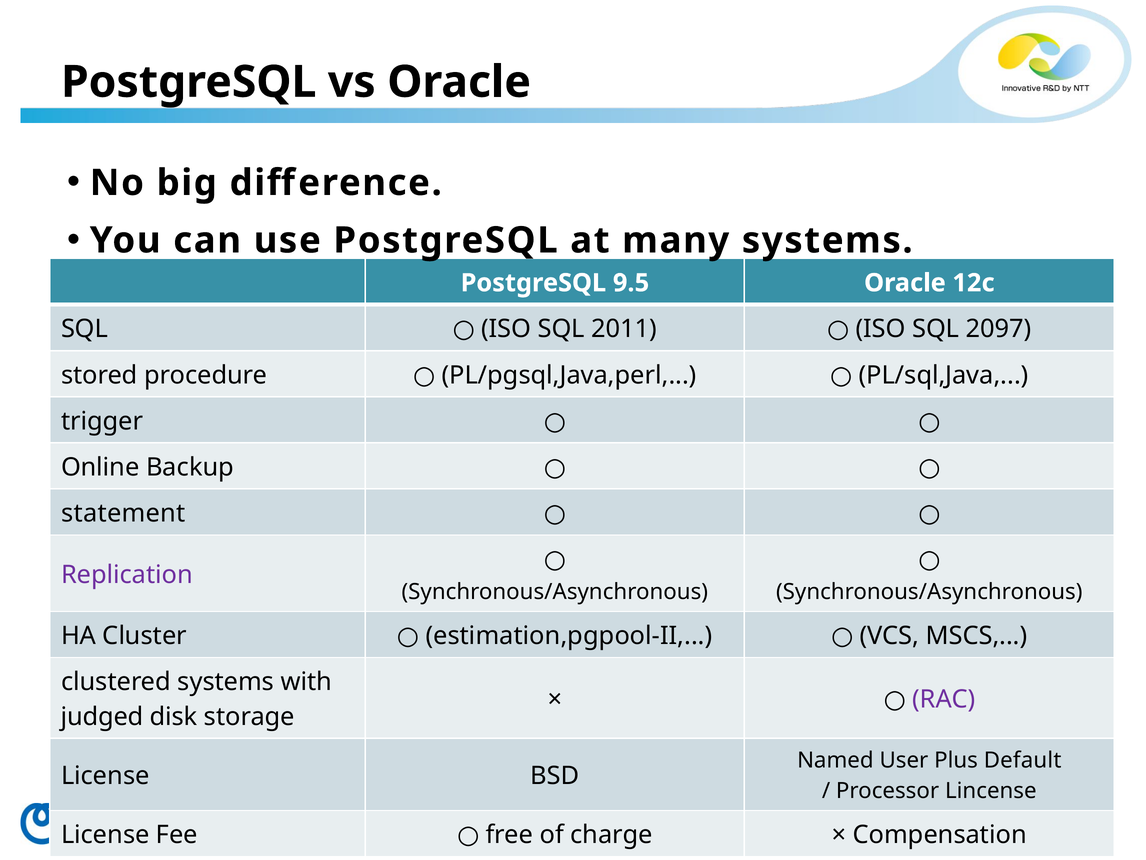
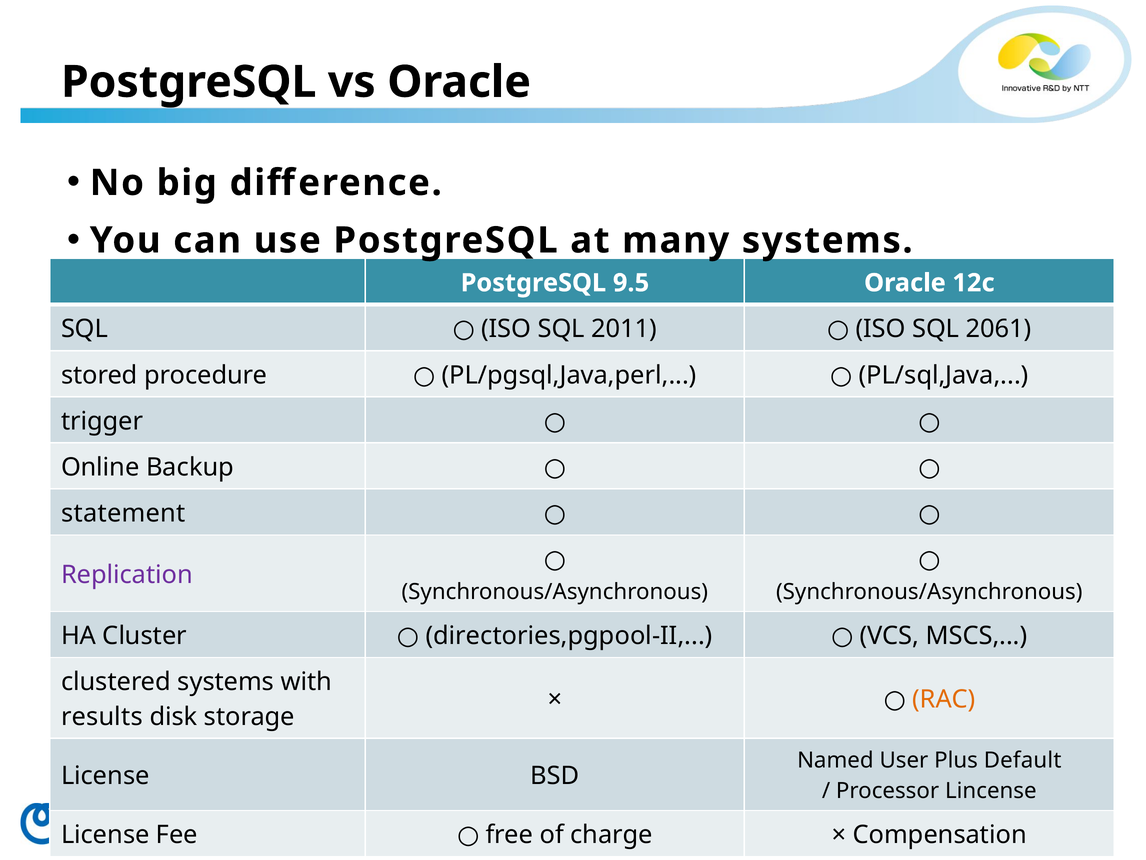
2097: 2097 -> 2061 (999, 329)
estimation,pgpool-II: estimation,pgpool-II -> directories,pgpool-II (569, 636)
RAC colour: purple -> orange (944, 699)
judged: judged -> results (102, 716)
